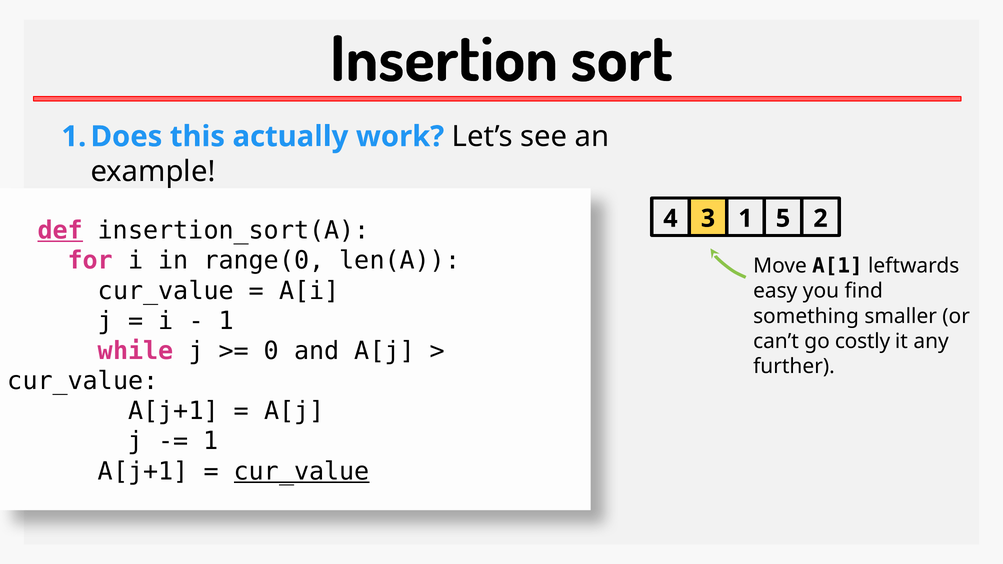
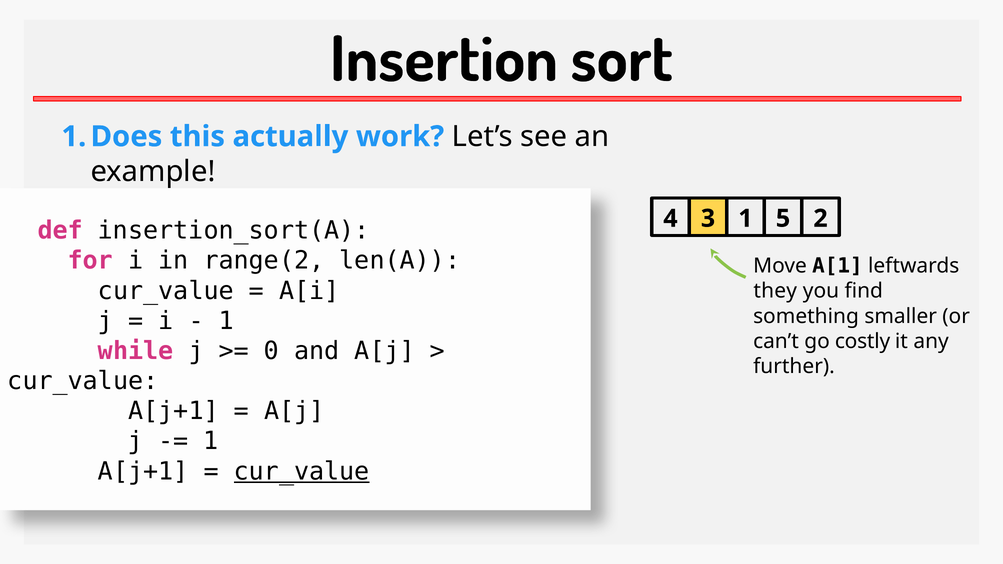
def underline: present -> none (60, 231)
range(0: range(0 -> range(2 (264, 261)
easy: easy -> they (775, 291)
